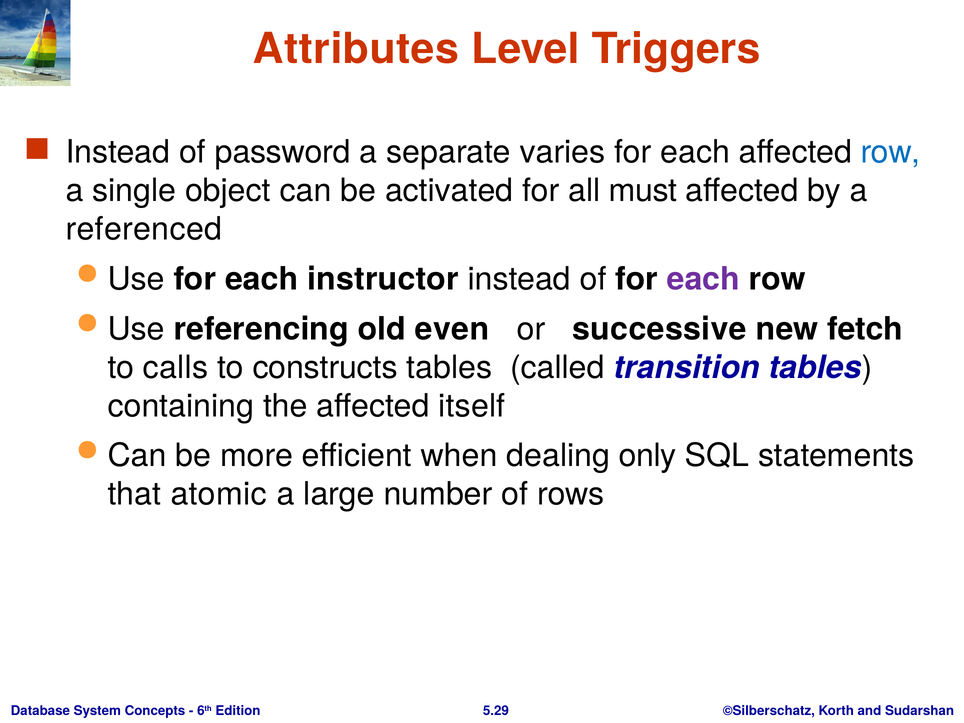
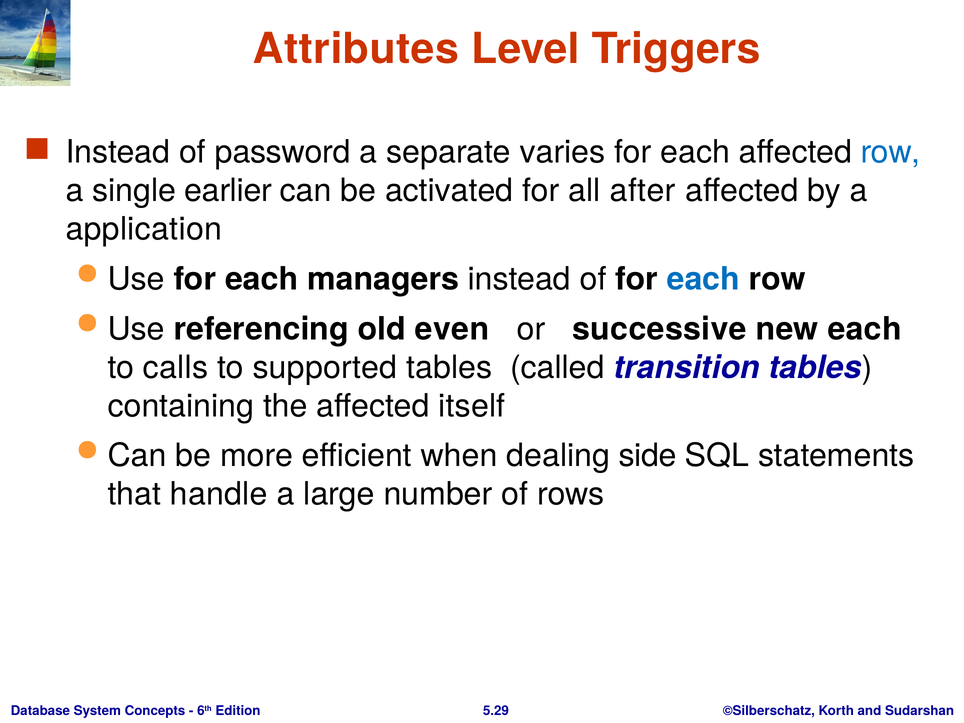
object: object -> earlier (228, 191)
must: must -> after (643, 191)
referenced: referenced -> application (144, 229)
instructor: instructor -> managers (383, 279)
each colour: purple -> blue (703, 279)
new fetch: fetch -> each (865, 329)
constructs: constructs -> supported (325, 367)
only: only -> side (648, 456)
atomic: atomic -> handle (219, 494)
